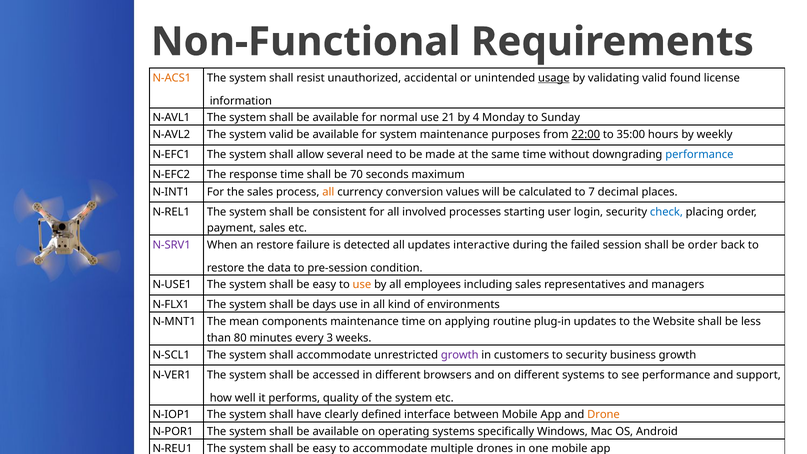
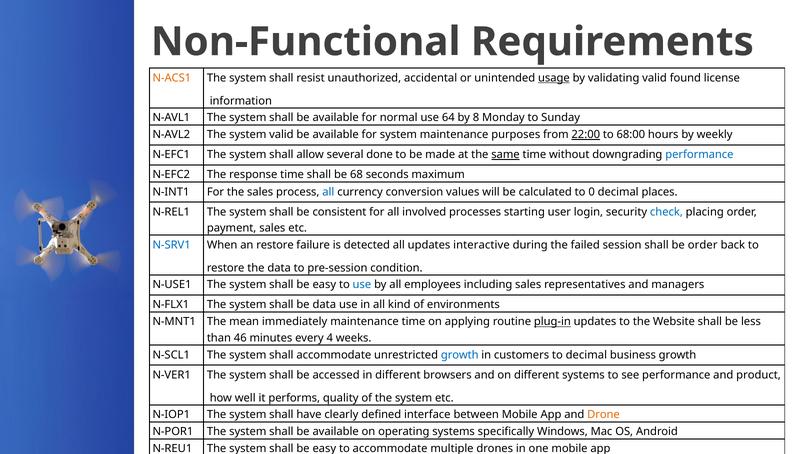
21: 21 -> 64 (448, 118)
4: 4 -> 8 (476, 118)
35:00: 35:00 -> 68:00 (631, 135)
need: need -> done (380, 155)
same underline: none -> present (505, 155)
70: 70 -> 68 (356, 175)
all colour: orange -> blue (328, 192)
7: 7 -> 0 (592, 192)
N-SRV1 colour: purple -> blue (172, 245)
use colour: orange -> blue (362, 285)
be days: days -> data (324, 305)
components: components -> immediately (295, 322)
plug-in underline: none -> present (552, 322)
80: 80 -> 46 (240, 338)
3: 3 -> 4 (330, 338)
growth colour: purple -> blue (460, 355)
to security: security -> decimal (586, 355)
support: support -> product (759, 375)
